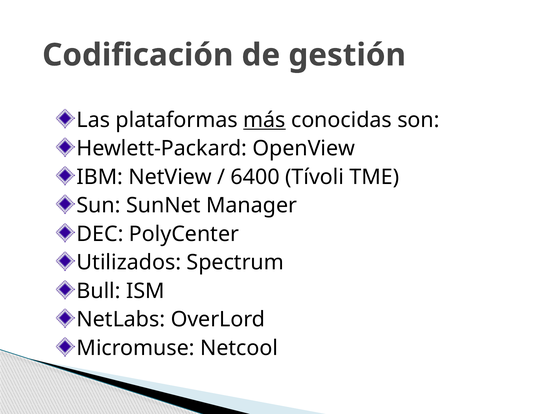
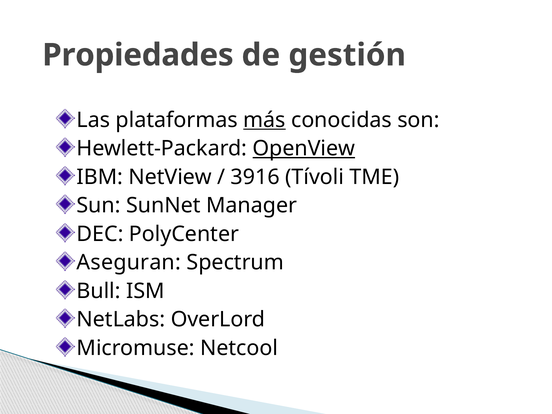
Codificación: Codificación -> Propiedades (138, 55)
OpenView underline: none -> present (304, 148)
6400: 6400 -> 3916 (255, 177)
Utilizados: Utilizados -> Aseguran (129, 263)
